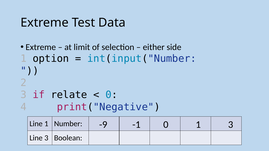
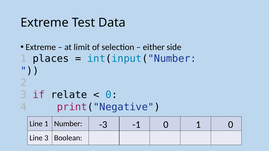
option: option -> places (51, 59)
-9: -9 -> -3 (103, 125)
1 3: 3 -> 0 (231, 125)
